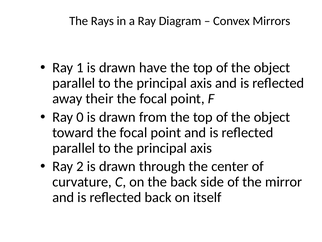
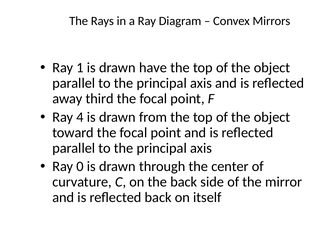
their: their -> third (100, 99)
0: 0 -> 4 (80, 117)
2: 2 -> 0 (80, 166)
